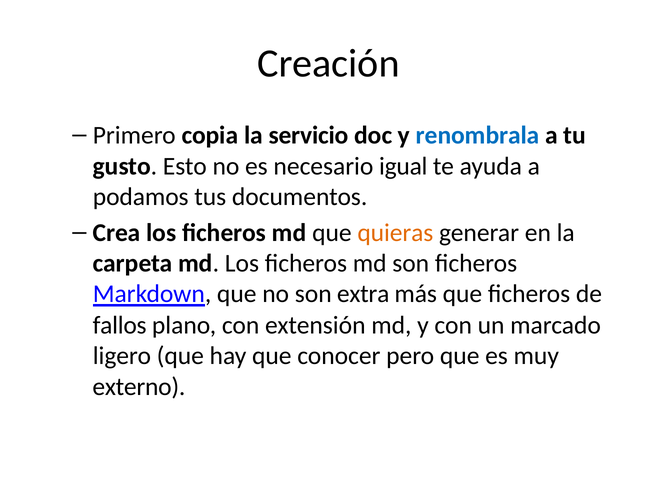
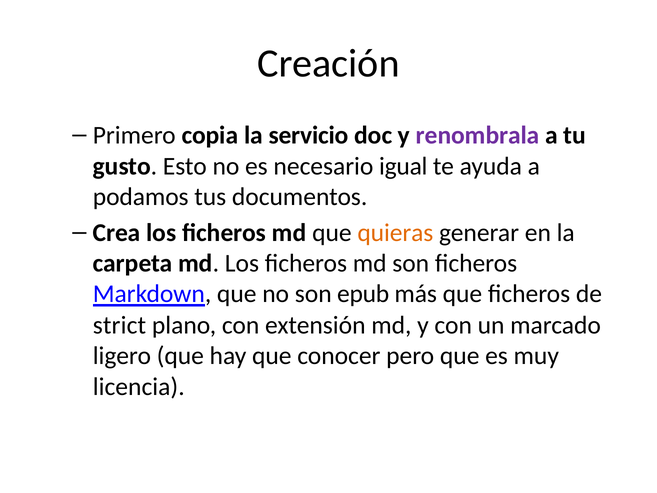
renombrala colour: blue -> purple (478, 135)
extra: extra -> epub (363, 294)
fallos: fallos -> strict (119, 325)
externo: externo -> licencia (139, 386)
